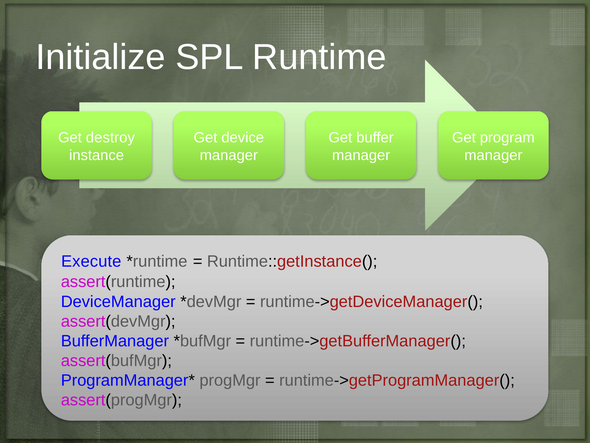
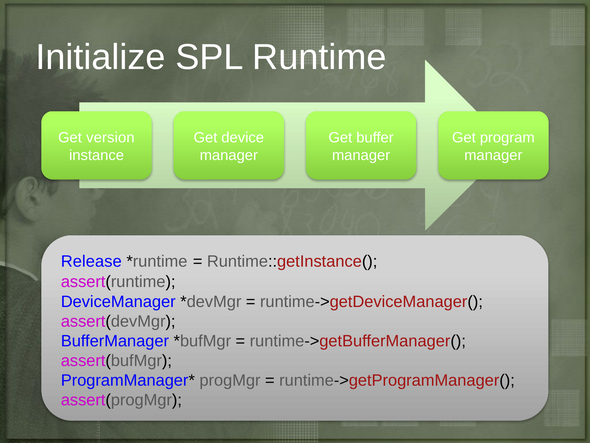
destroy: destroy -> version (110, 137)
Execute: Execute -> Release (91, 261)
